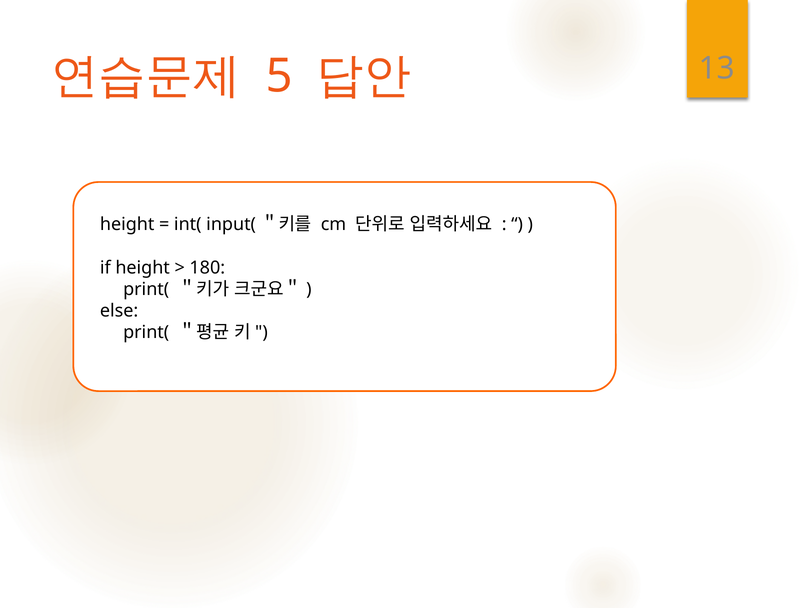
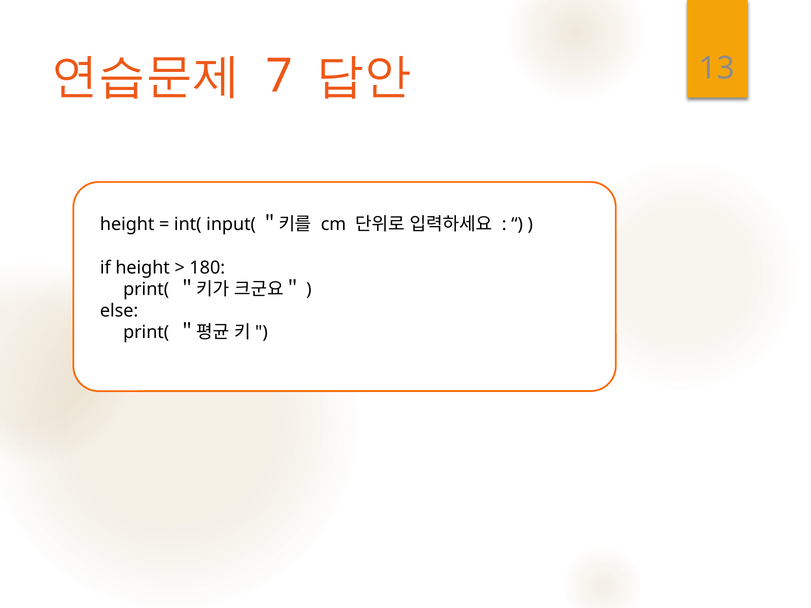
5: 5 -> 7 (279, 76)
